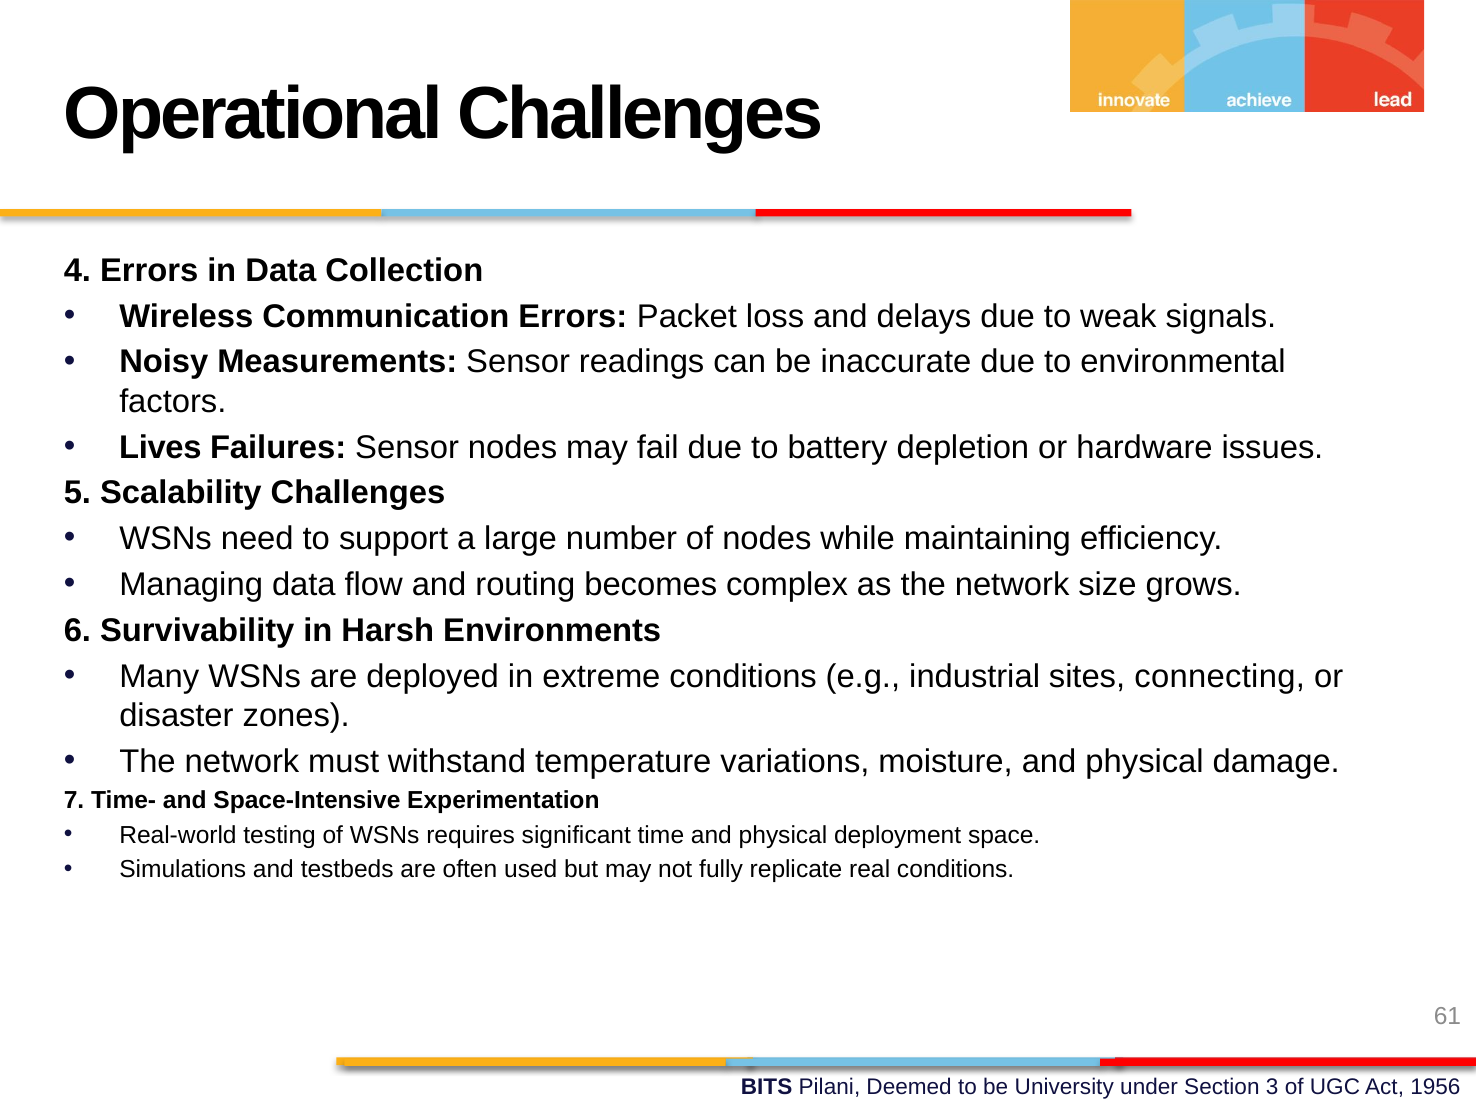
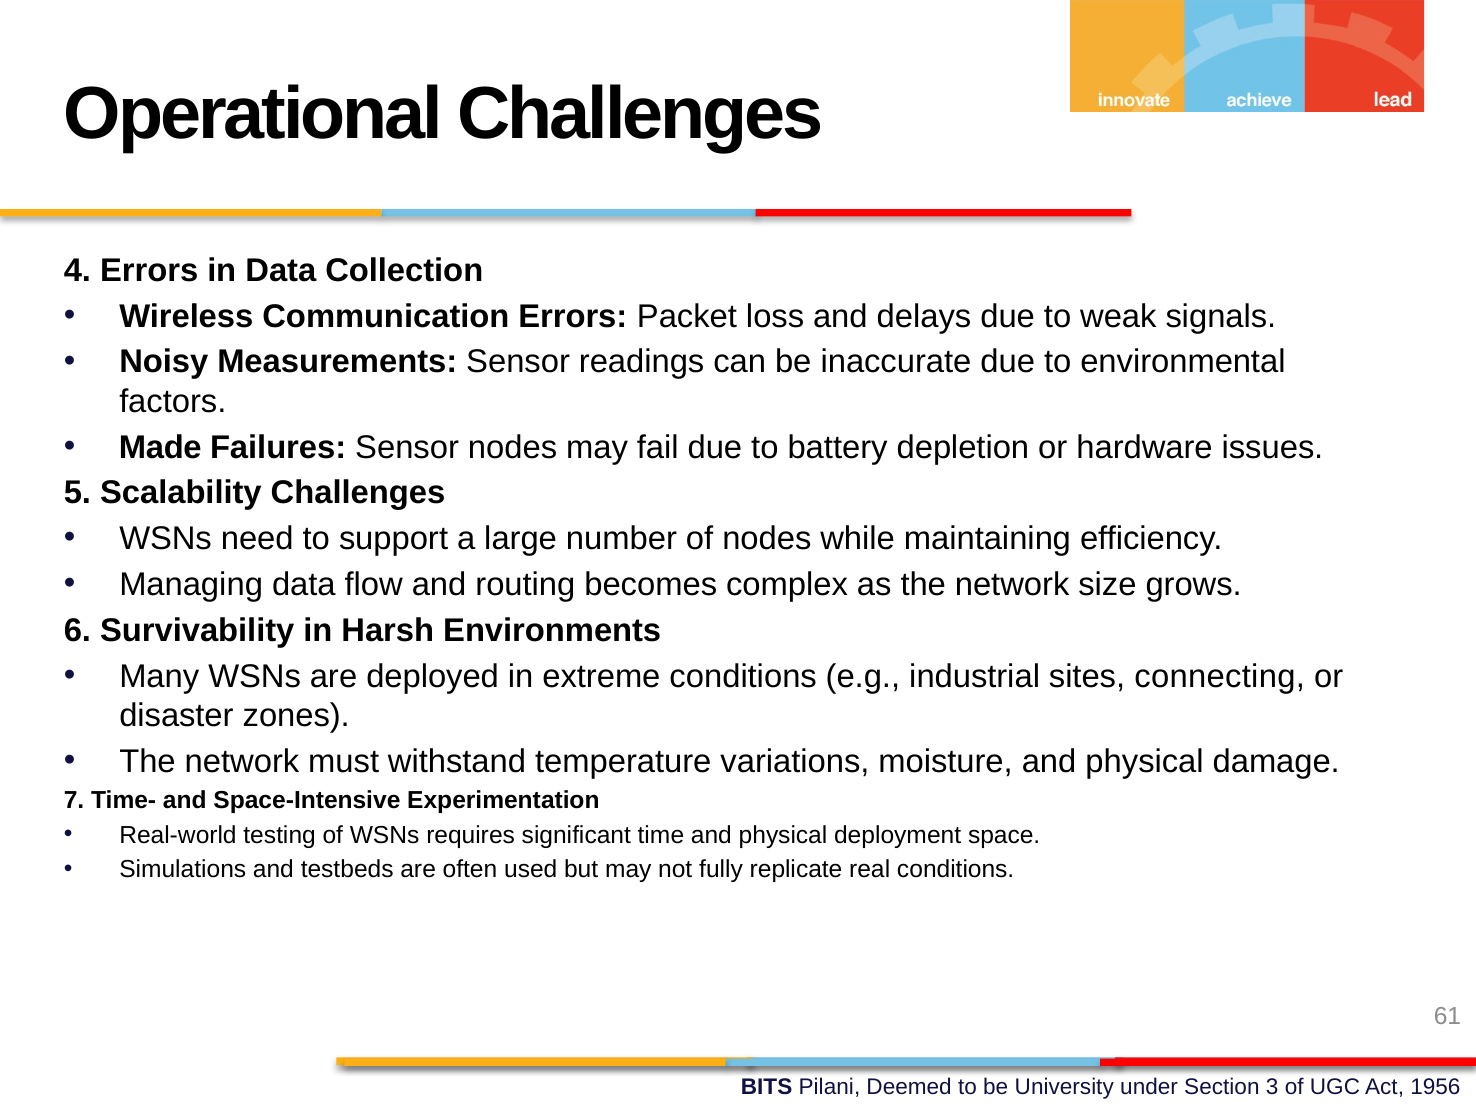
Lives: Lives -> Made (160, 447)
